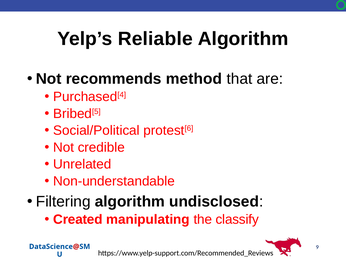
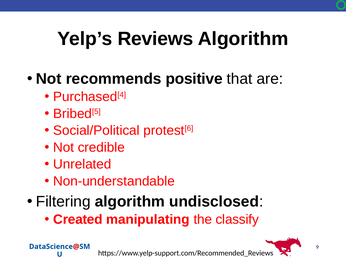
Reliable: Reliable -> Reviews (155, 39)
method: method -> positive (194, 79)
